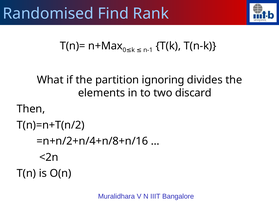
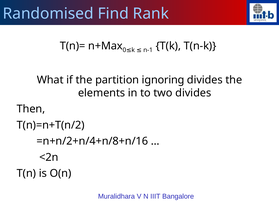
two discard: discard -> divides (193, 93)
